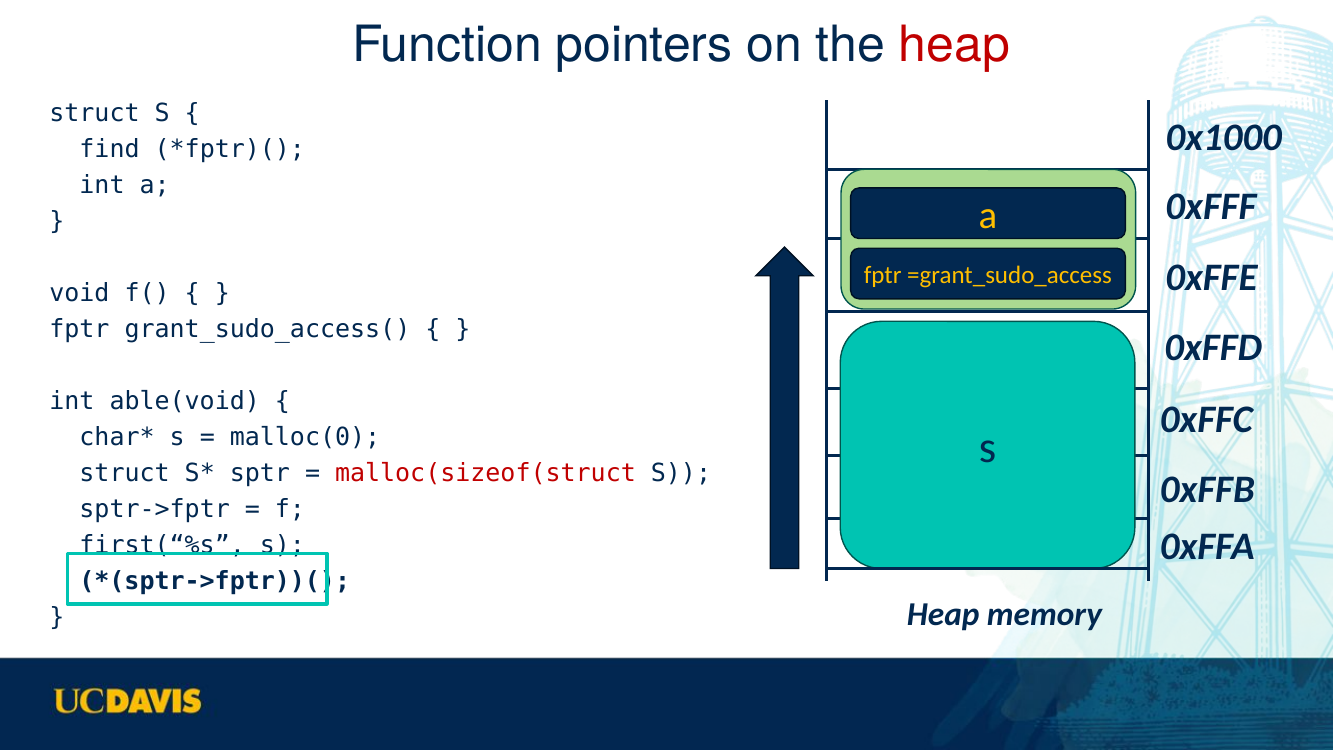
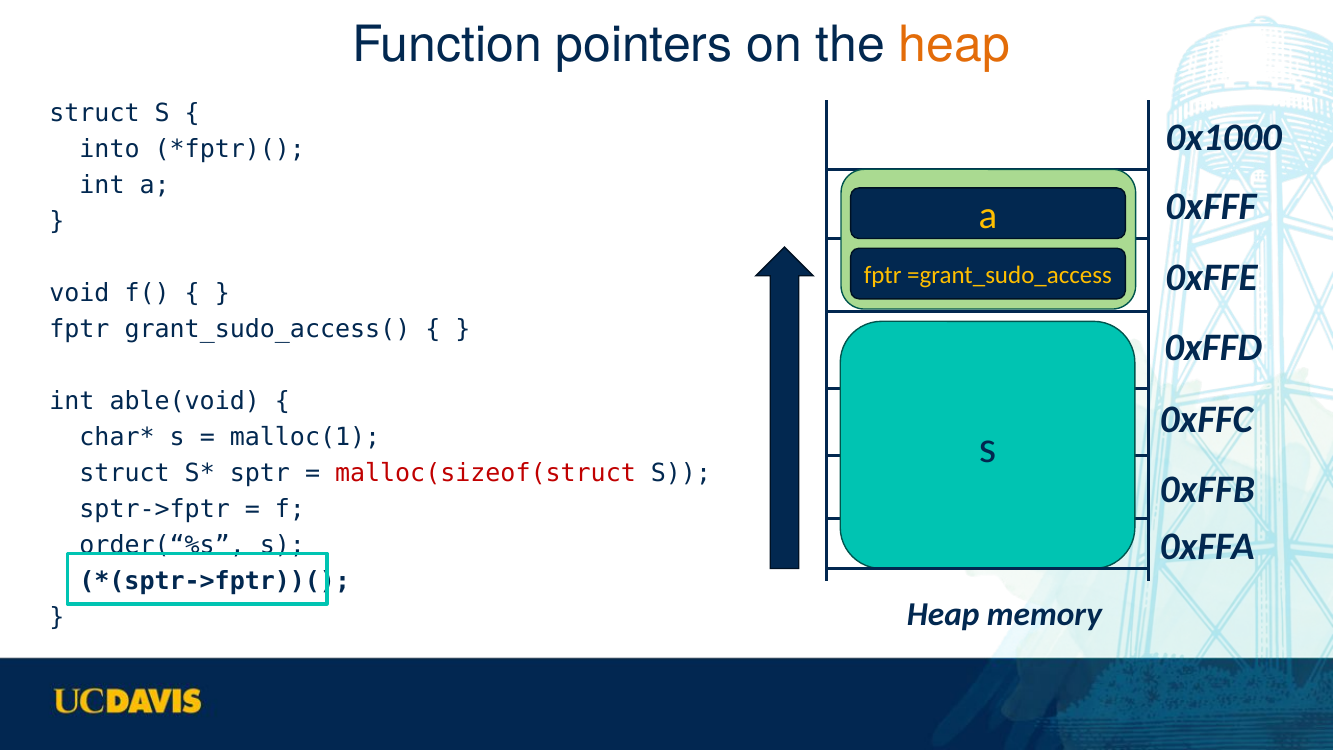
heap colour: red -> orange (955, 45)
find: find -> into (110, 150)
malloc(0: malloc(0 -> malloc(1 (305, 437)
first(“%s: first(“%s -> order(“%s (162, 545)
